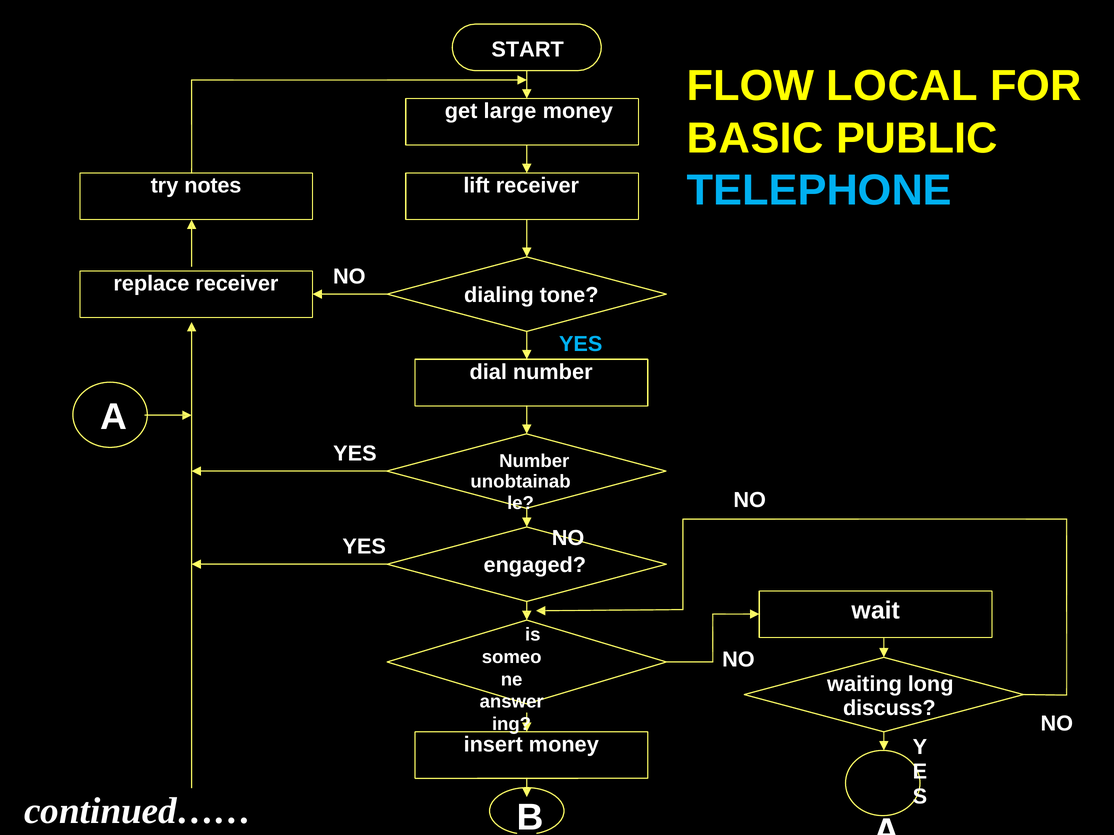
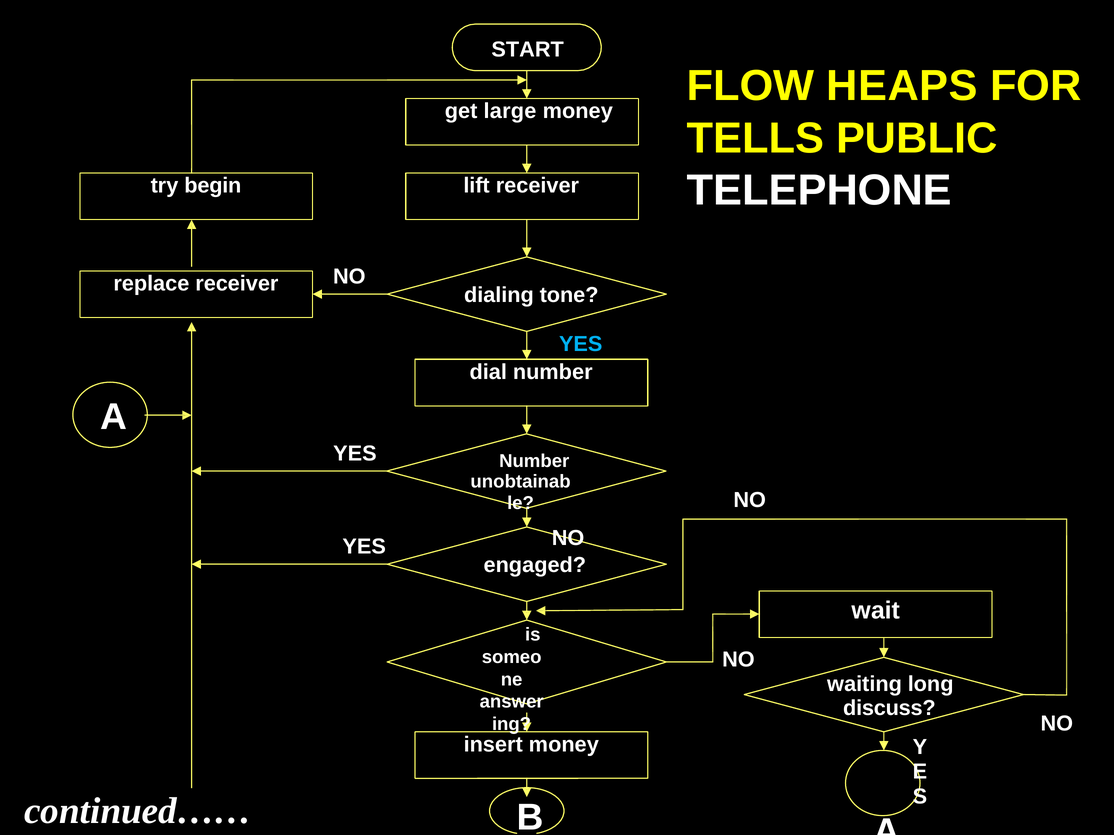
LOCAL: LOCAL -> HEAPS (902, 86)
BASIC: BASIC -> TELLS (756, 138)
TELEPHONE colour: light blue -> white (819, 190)
notes: notes -> begin (213, 186)
